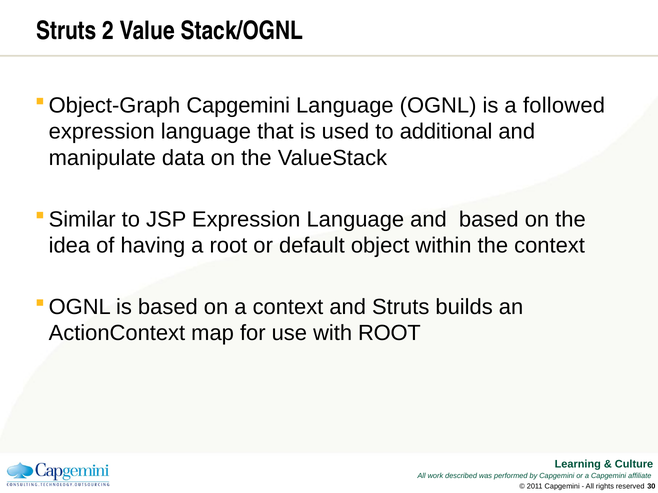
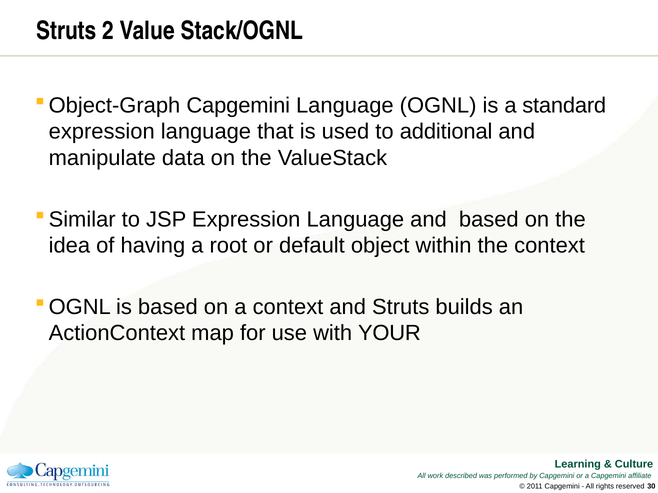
followed: followed -> standard (564, 106)
with ROOT: ROOT -> YOUR (389, 334)
